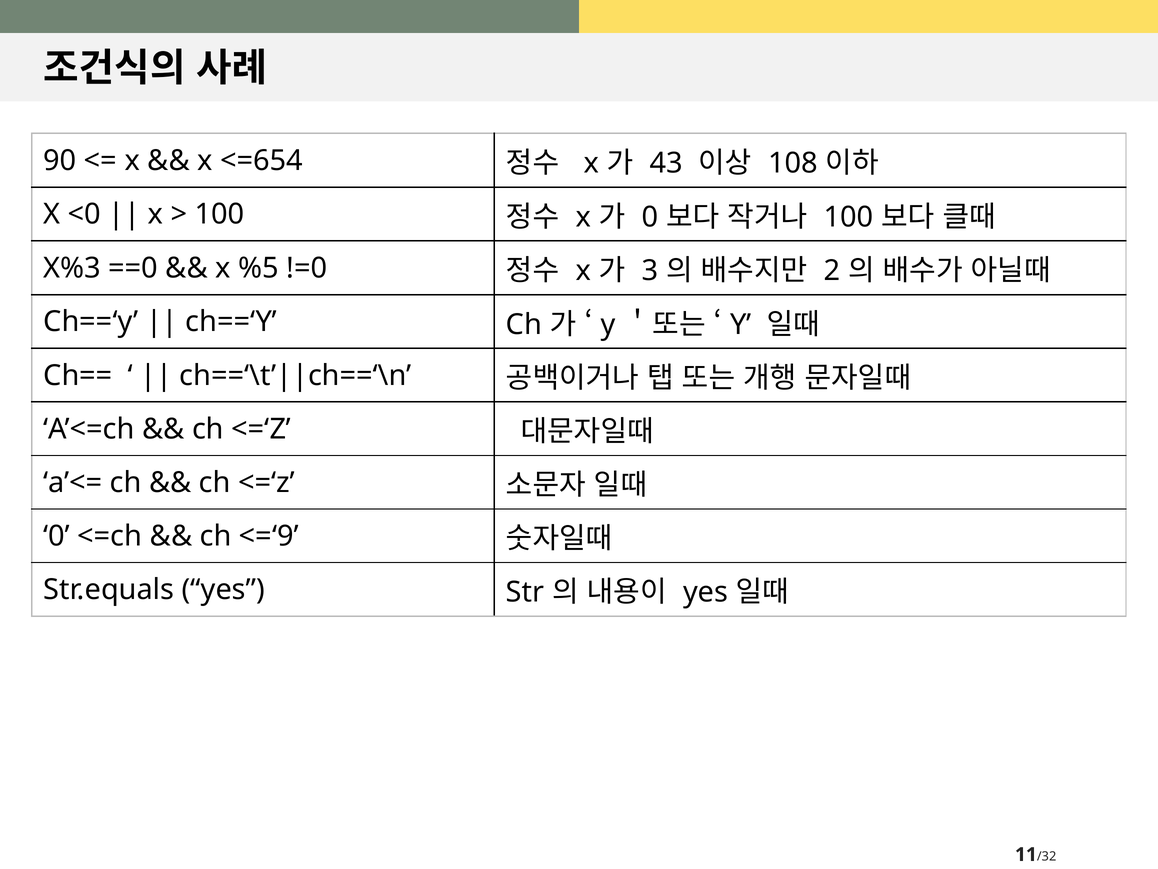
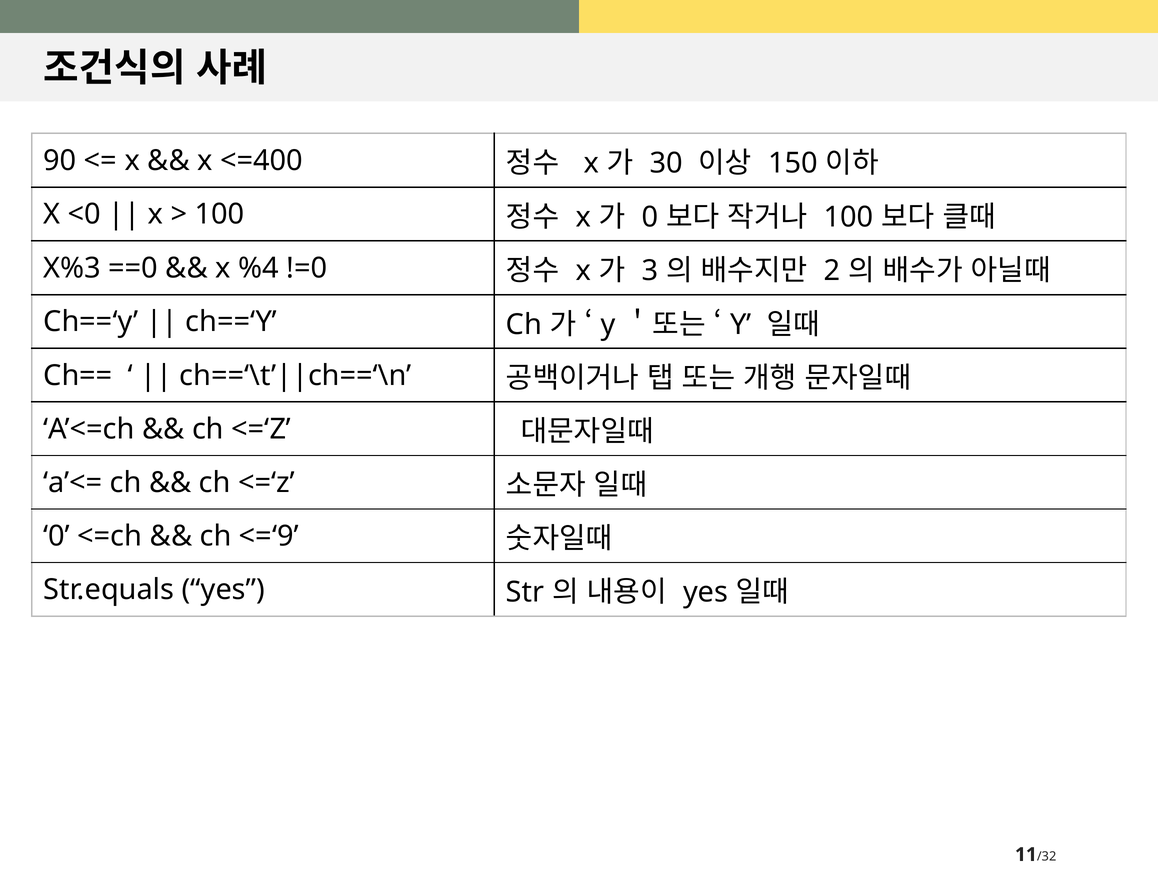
<=654: <=654 -> <=400 (261, 160)
43: 43 -> 30 (666, 163)
108: 108 -> 150 (793, 163)
%5: %5 -> %4 (259, 268)
